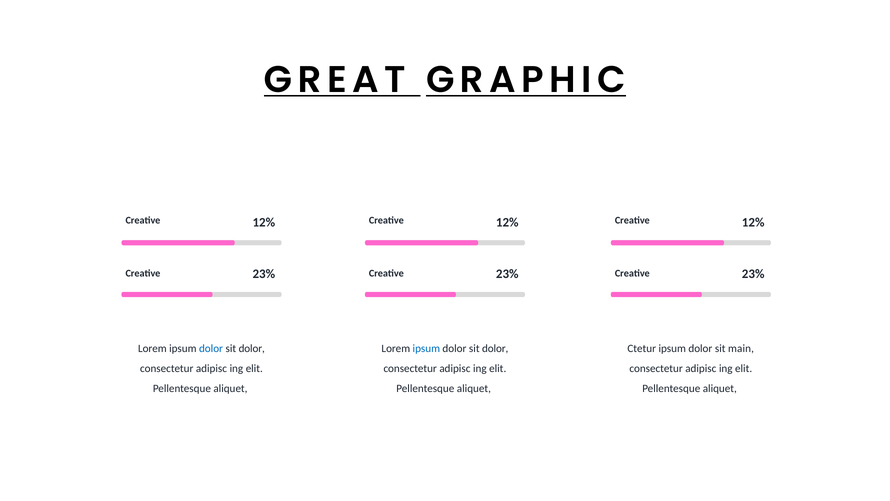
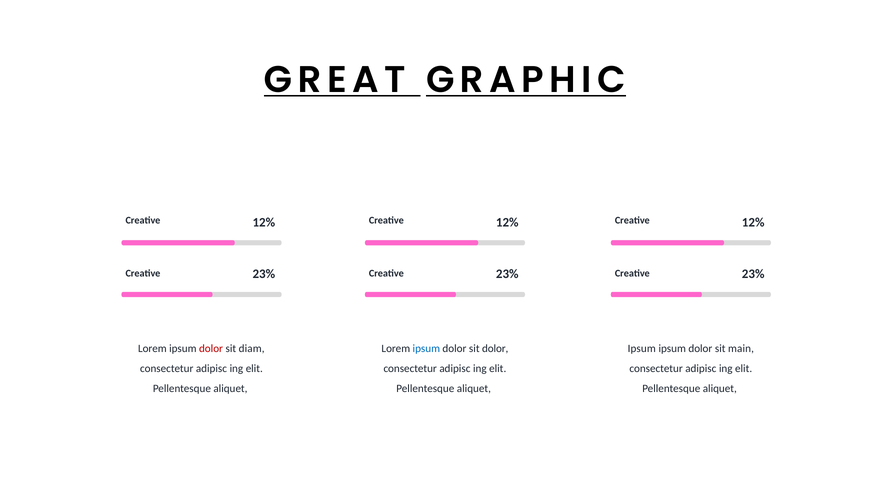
dolor colour: blue -> red (211, 348)
dolor: dolor -> diam (252, 348)
Ctetur: Ctetur -> Ipsum (642, 348)
